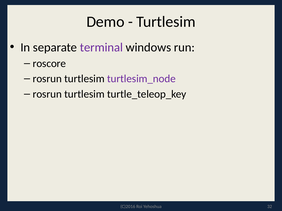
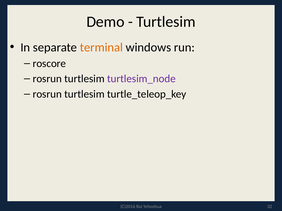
terminal colour: purple -> orange (101, 47)
